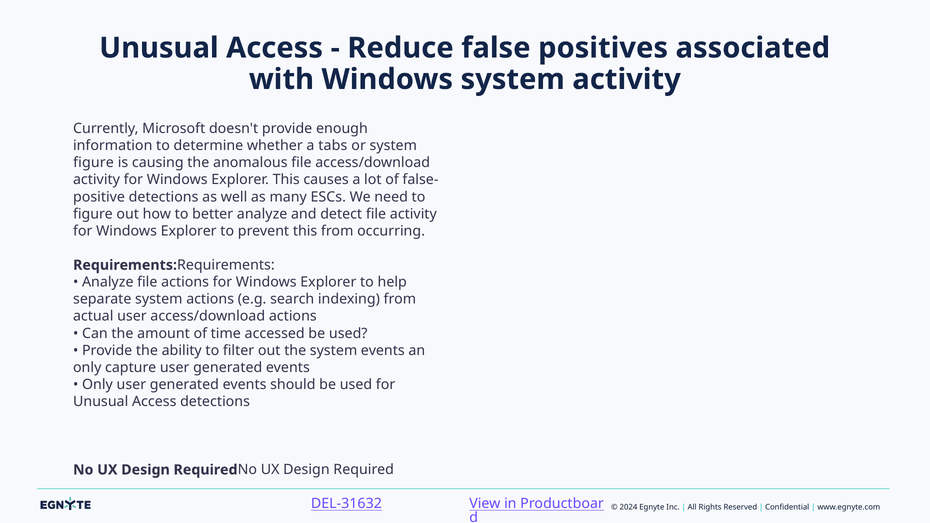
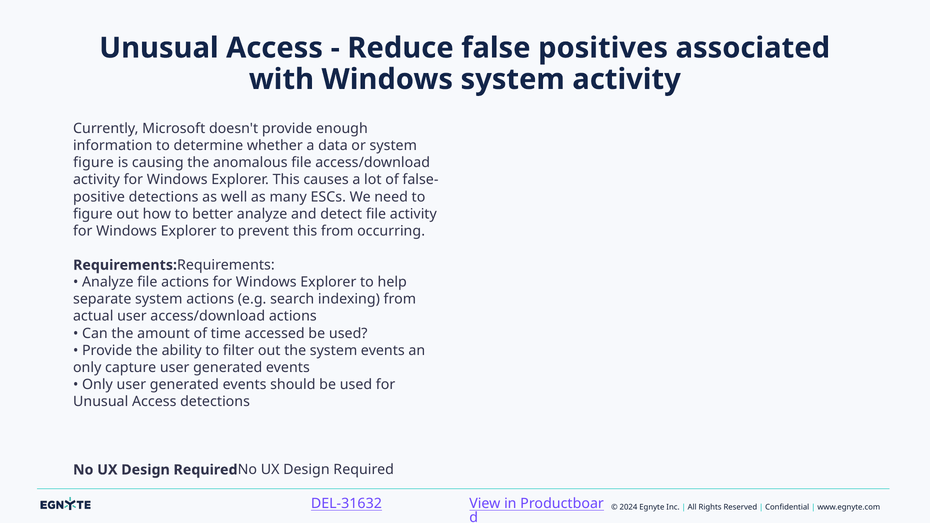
tabs: tabs -> data (333, 146)
